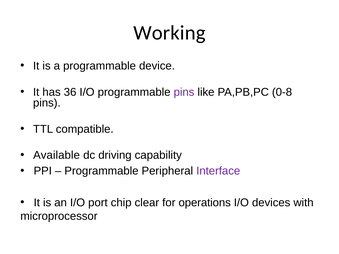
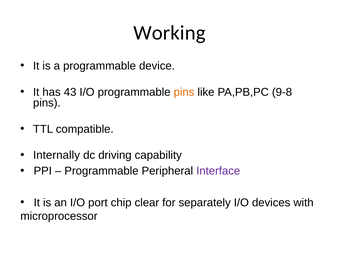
36: 36 -> 43 (70, 92)
pins colour: purple -> orange (184, 92)
0-8: 0-8 -> 9-8 (282, 92)
Available: Available -> Internally (57, 155)
operations: operations -> separately (205, 203)
